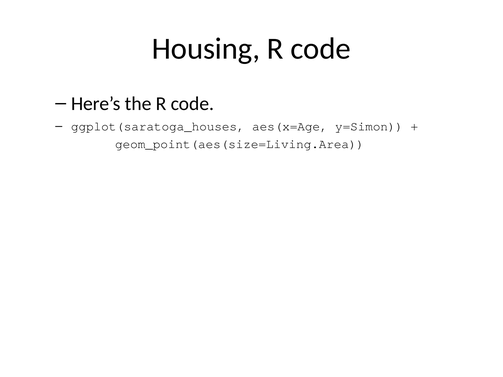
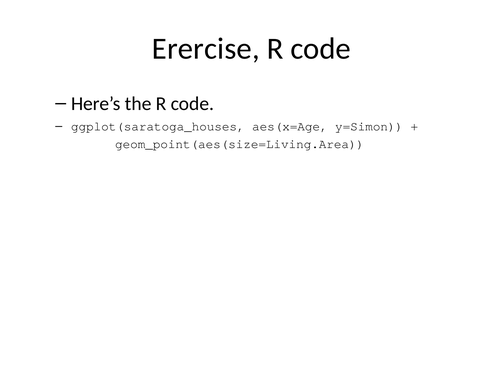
Housing: Housing -> Erercise (206, 49)
